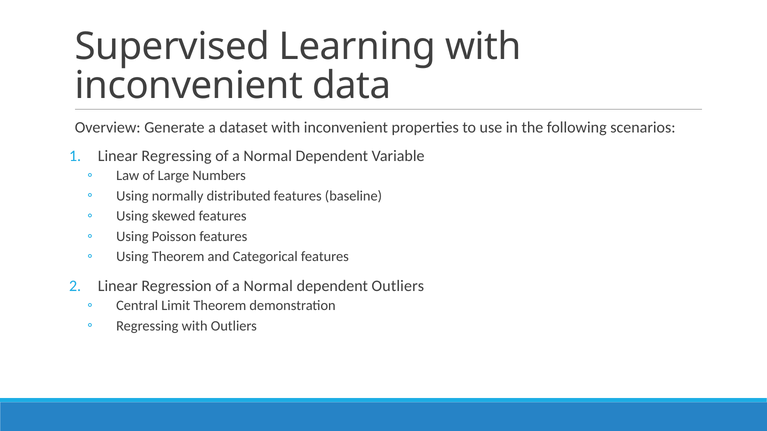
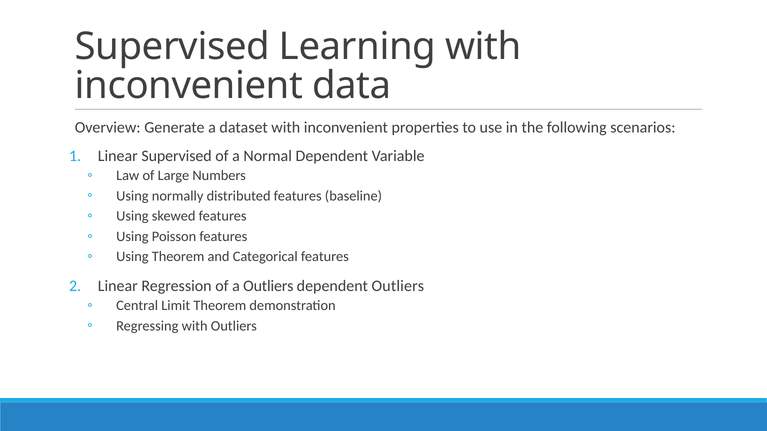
Linear Regressing: Regressing -> Supervised (177, 156)
Regression of a Normal: Normal -> Outliers (268, 286)
